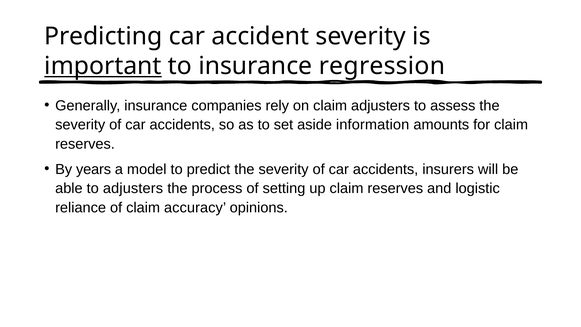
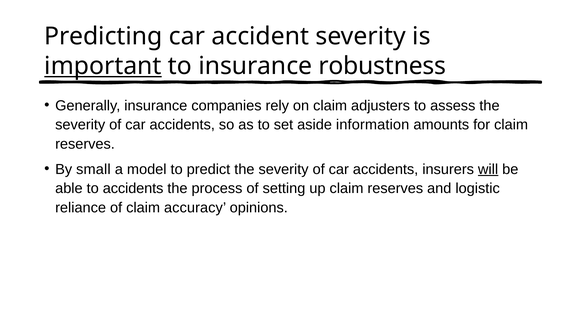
regression: regression -> robustness (382, 66)
years: years -> small (93, 169)
will underline: none -> present (488, 169)
to adjusters: adjusters -> accidents (133, 188)
